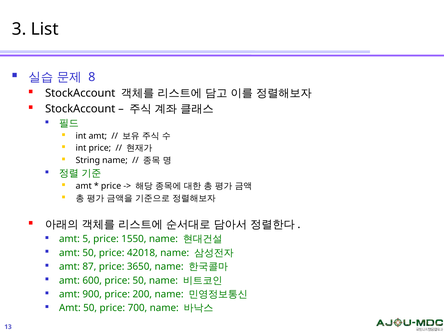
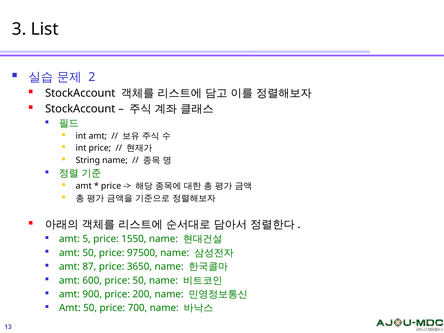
8: 8 -> 2 (92, 77)
42018: 42018 -> 97500 (142, 253)
